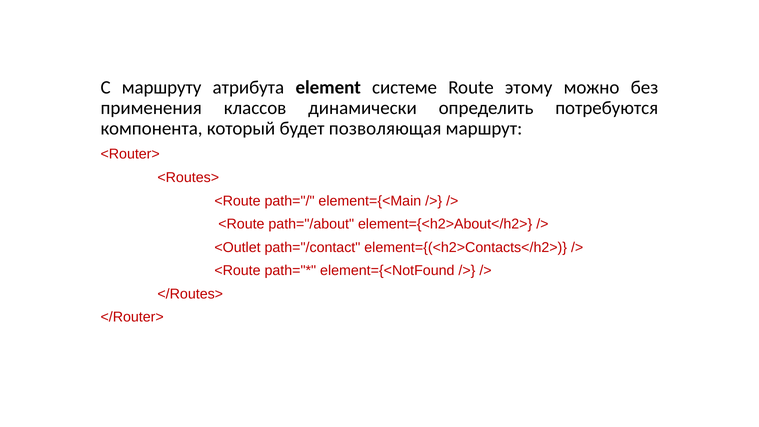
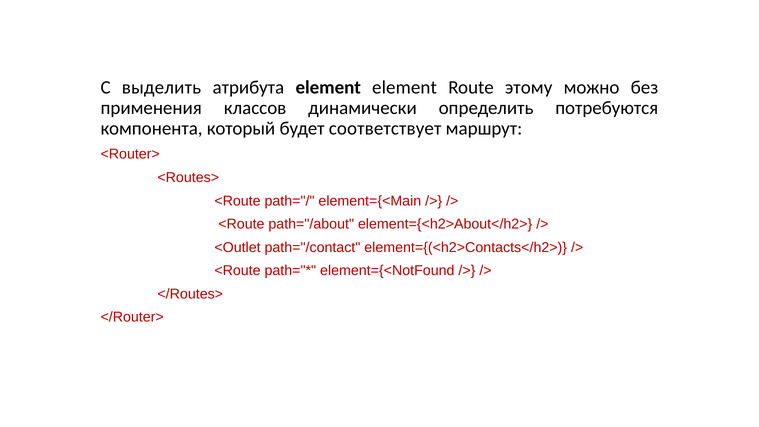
маршруту: маршруту -> выделить (161, 87)
element системе: системе -> element (404, 87)
позволяющая: позволяющая -> соответствует (385, 128)
